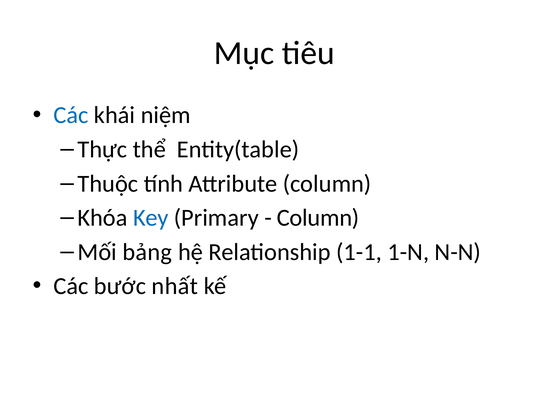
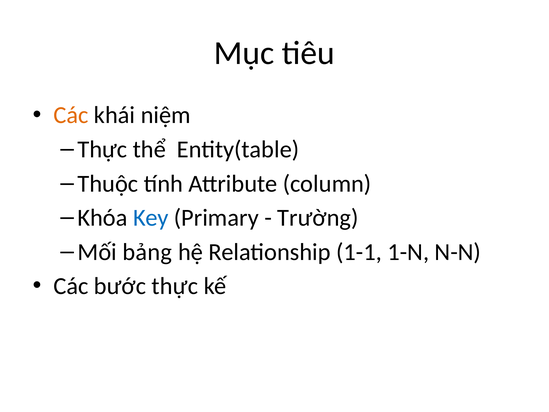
Các colour: blue -> orange (71, 115)
Column: Column -> Trường (318, 218)
bước nhất: nhất -> thực (175, 286)
